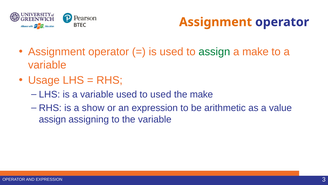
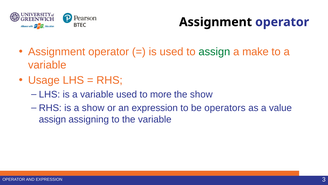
Assignment colour: orange -> black (216, 22)
to used: used -> more (161, 94)
the make: make -> show (201, 94)
arithmetic: arithmetic -> operators (225, 108)
